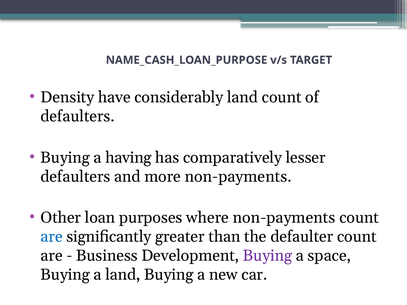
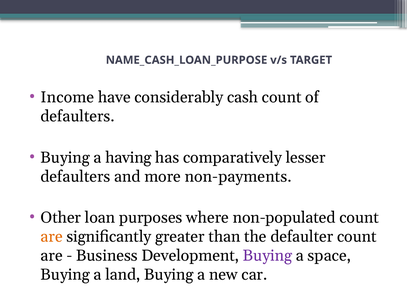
Density: Density -> Income (67, 97)
considerably land: land -> cash (243, 97)
where non-payments: non-payments -> non-populated (284, 218)
are colour: blue -> orange (52, 237)
